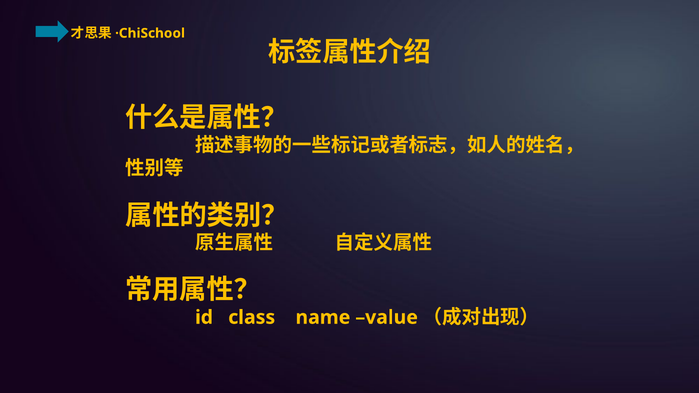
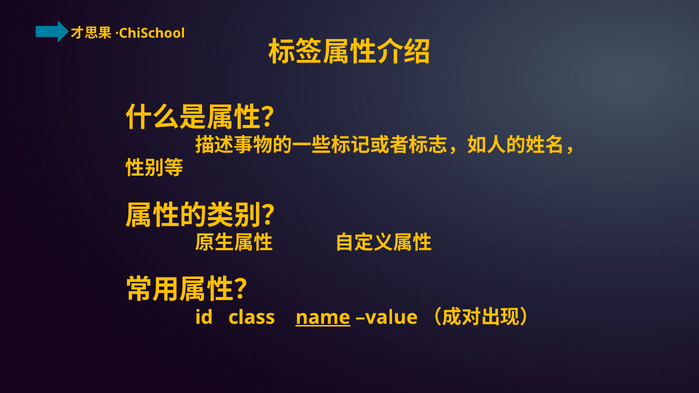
name underline: none -> present (323, 318)
